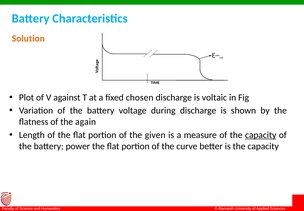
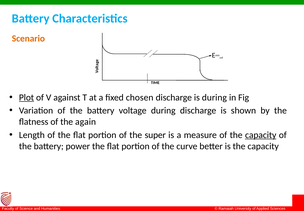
Solution: Solution -> Scenario (28, 38)
Plot underline: none -> present (26, 97)
is voltaic: voltaic -> during (214, 97)
given: given -> super (155, 135)
